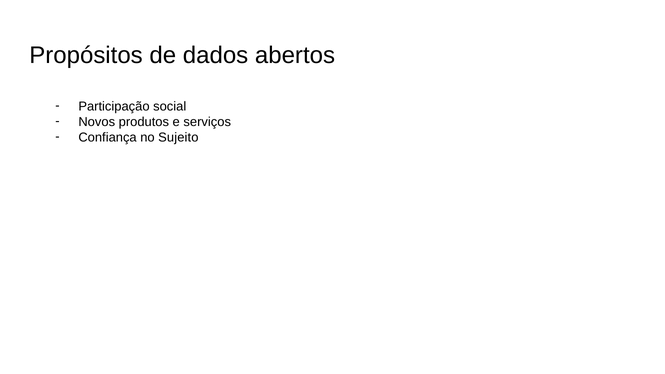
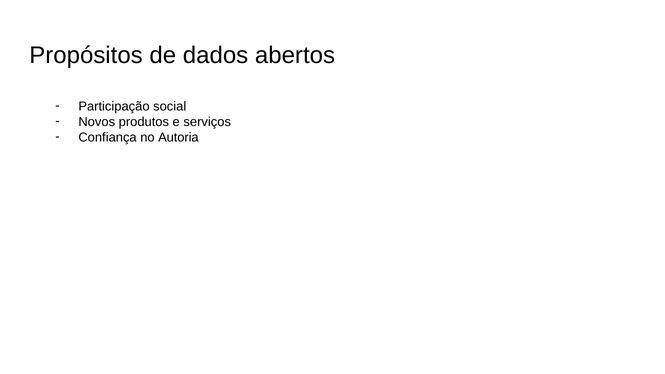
Sujeito: Sujeito -> Autoria (178, 137)
